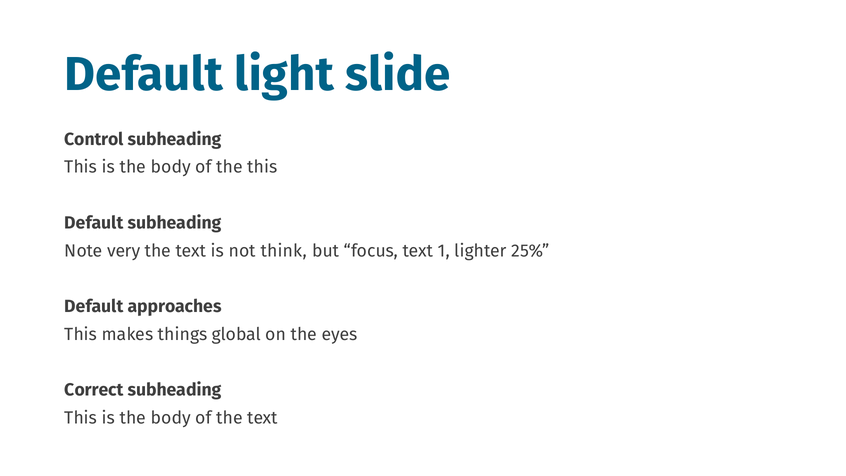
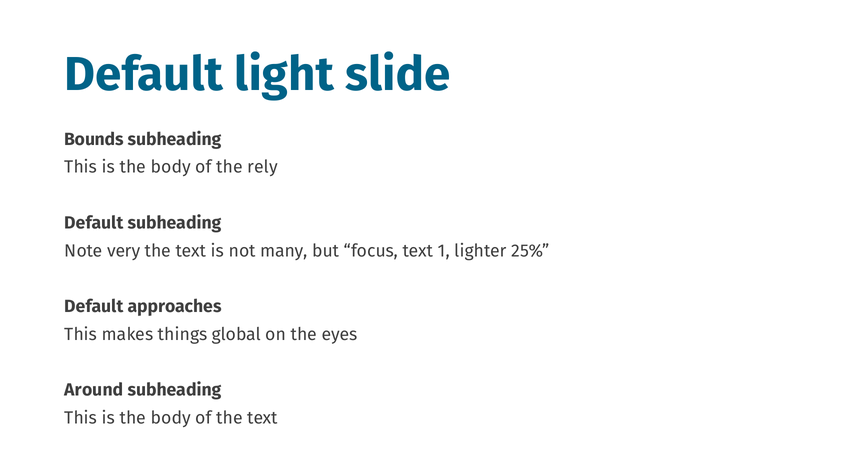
Control: Control -> Bounds (94, 139)
the this: this -> rely (263, 167)
think: think -> many (284, 251)
Correct: Correct -> Around (94, 390)
